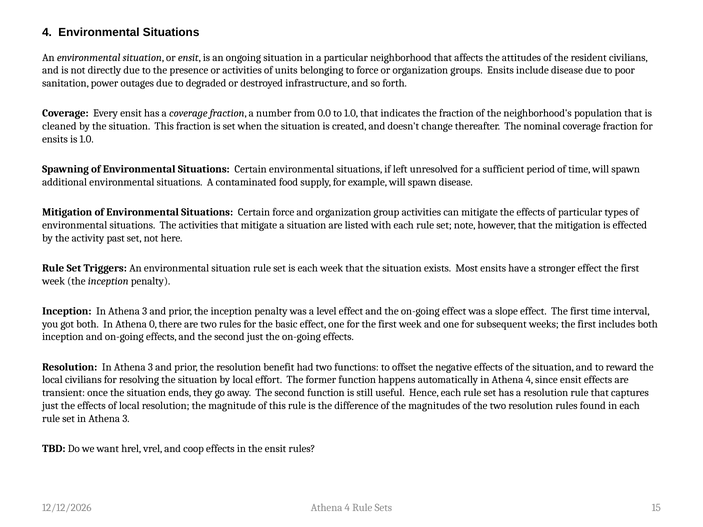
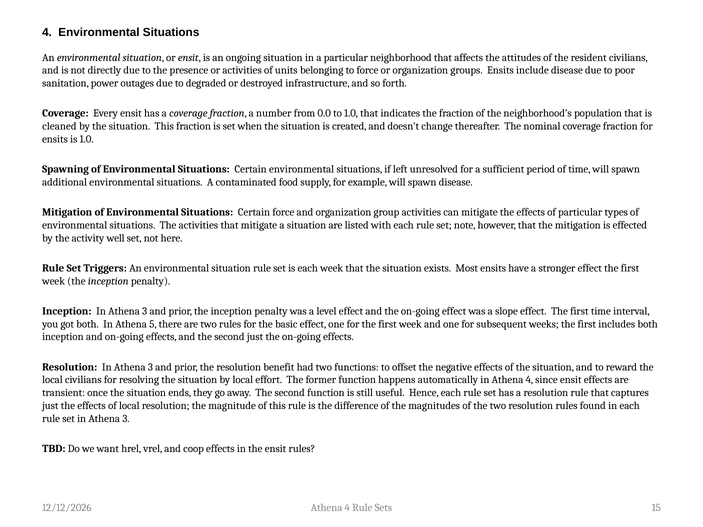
past: past -> well (116, 238)
0: 0 -> 5 (153, 324)
